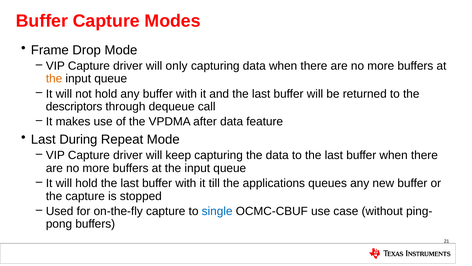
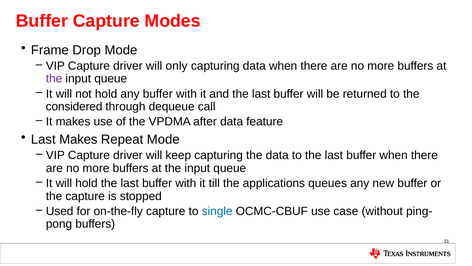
the colour: orange -> purple (54, 79)
descriptors: descriptors -> considered (74, 106)
Last During: During -> Makes (78, 139)
